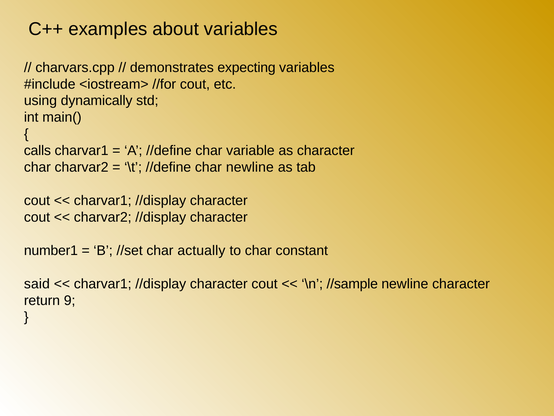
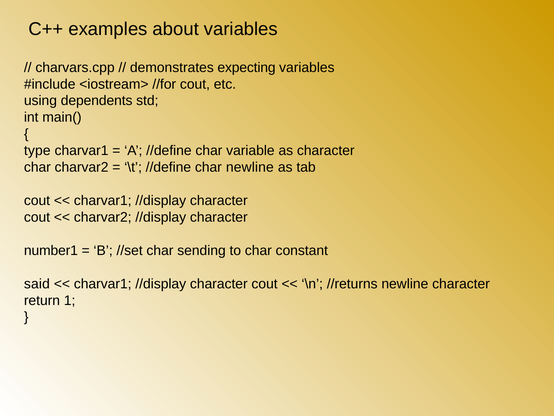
dynamically: dynamically -> dependents (97, 101)
calls: calls -> type (37, 150)
actually: actually -> sending (201, 250)
//sample: //sample -> //returns (352, 283)
9: 9 -> 1 (70, 300)
